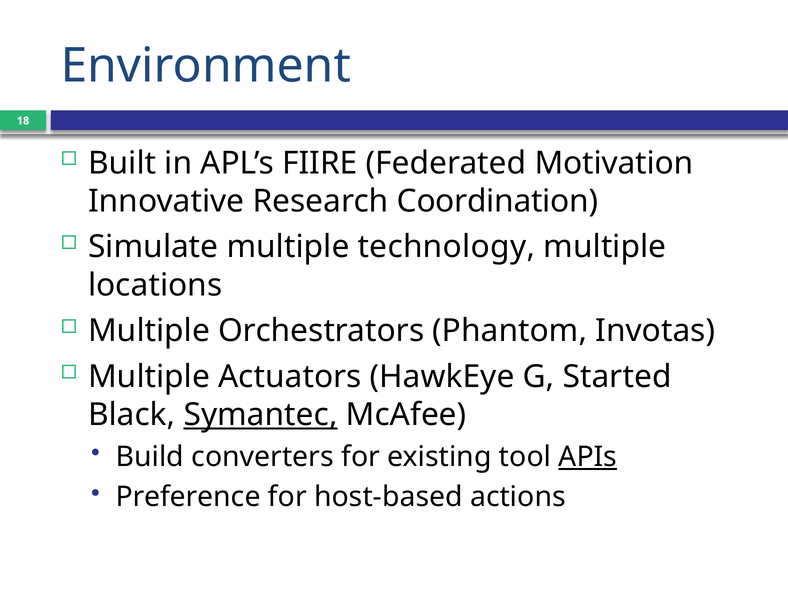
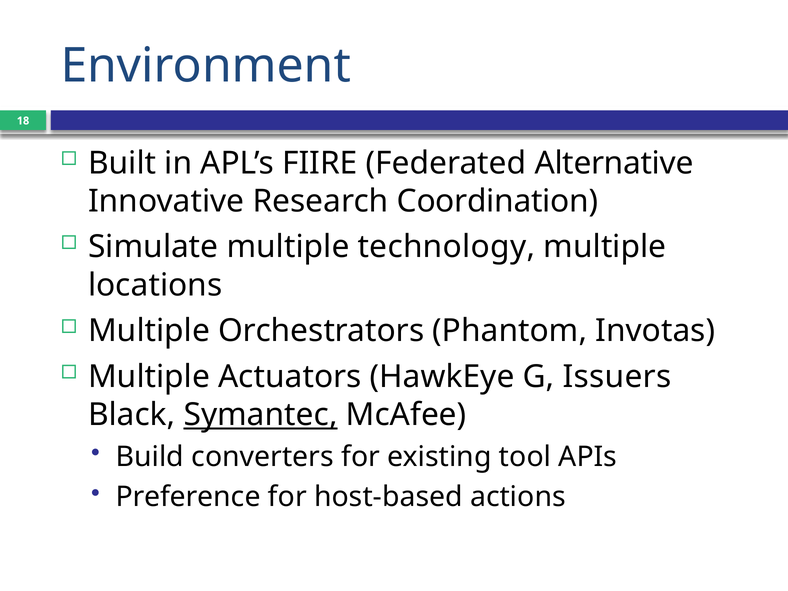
Motivation: Motivation -> Alternative (614, 163)
Started: Started -> Issuers (617, 377)
APIs underline: present -> none (588, 457)
